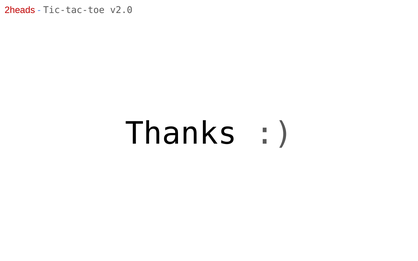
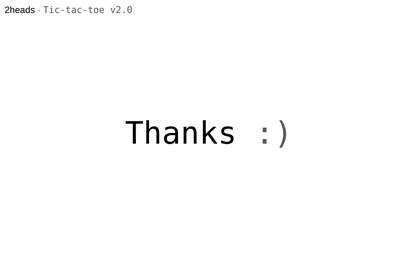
2heads colour: red -> black (20, 10)
